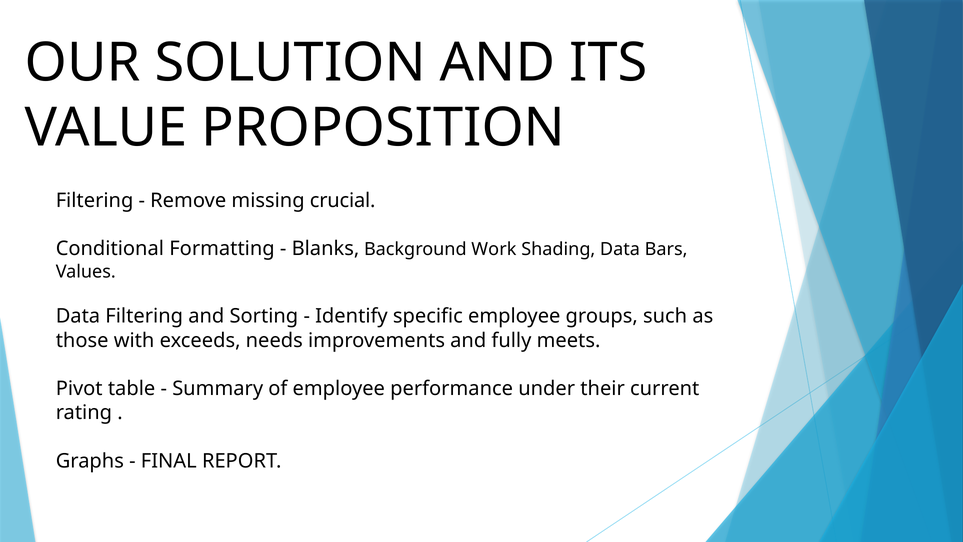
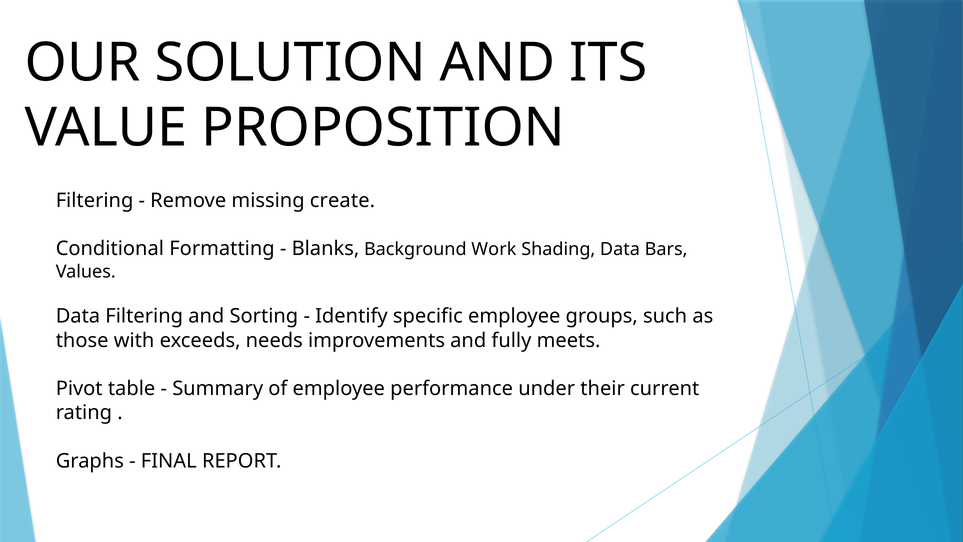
crucial: crucial -> create (342, 201)
